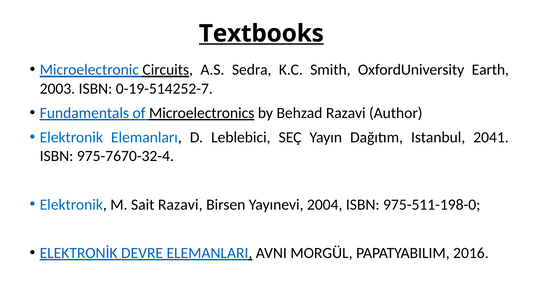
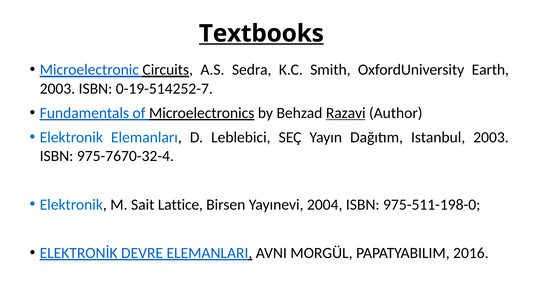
Razavi underline: none -> present (346, 113)
Istanbul 2041: 2041 -> 2003 (491, 138)
Sait Razavi: Razavi -> Lattice (180, 205)
